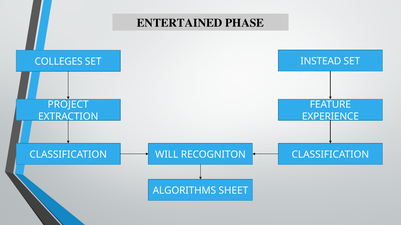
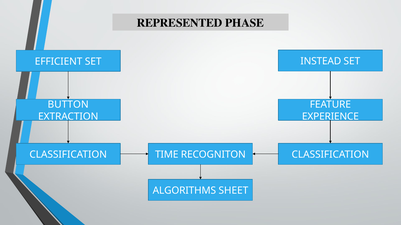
ENTERTAINED: ENTERTAINED -> REPRESENTED (180, 23)
COLLEGES: COLLEGES -> EFFICIENT (59, 62)
PROJECT: PROJECT -> BUTTON (68, 105)
WILL: WILL -> TIME (167, 155)
